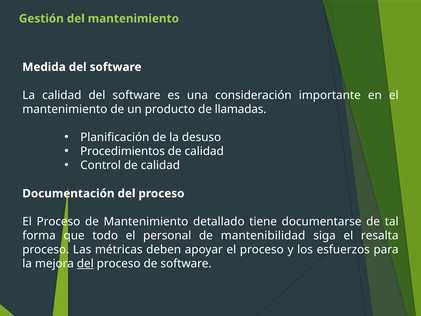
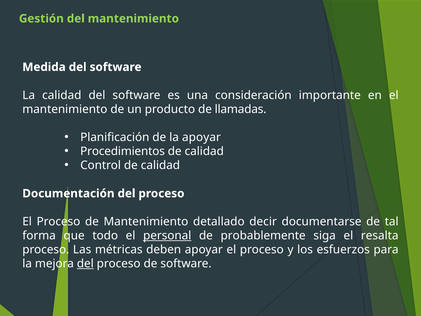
la desuso: desuso -> apoyar (201, 137)
tiene: tiene -> decir (263, 221)
personal underline: none -> present (167, 235)
mantenibilidad: mantenibilidad -> probablemente (263, 235)
